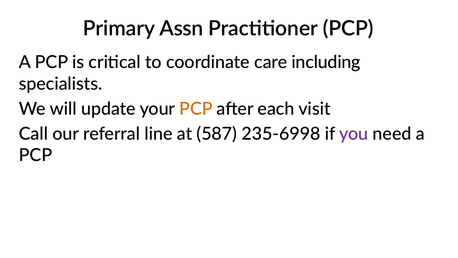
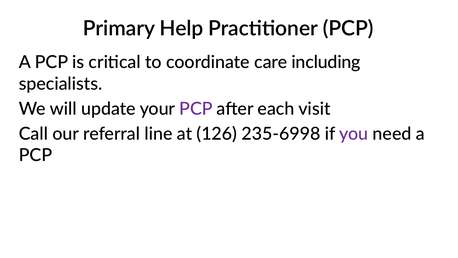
Assn: Assn -> Help (181, 28)
PCP colour: orange -> purple (196, 109)
587: 587 -> 126 (217, 134)
